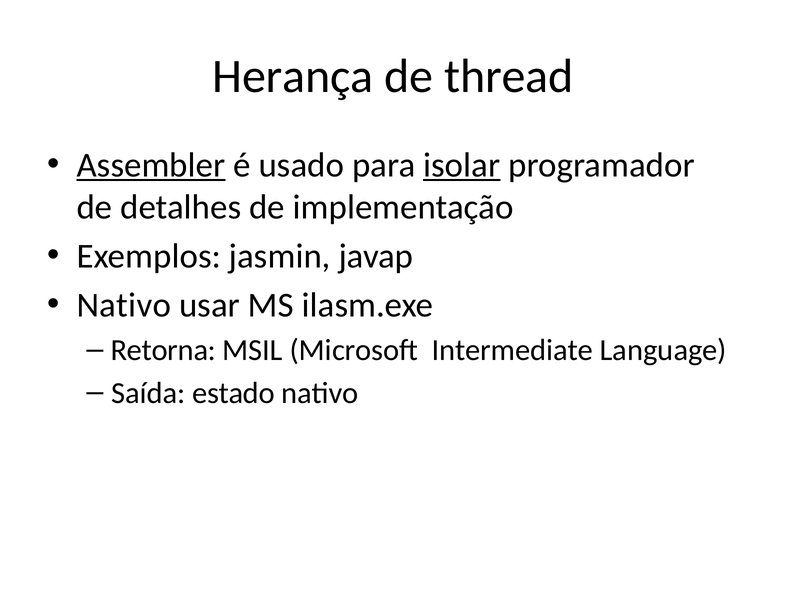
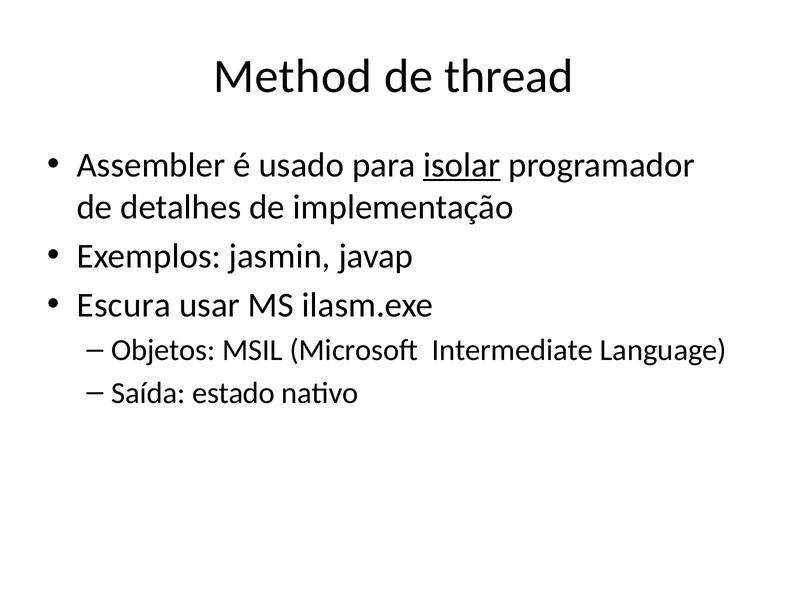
Herança: Herança -> Method (293, 76)
Assembler underline: present -> none (151, 165)
Nativo: Nativo -> Escura (124, 305)
Retorna: Retorna -> Objetos (163, 350)
